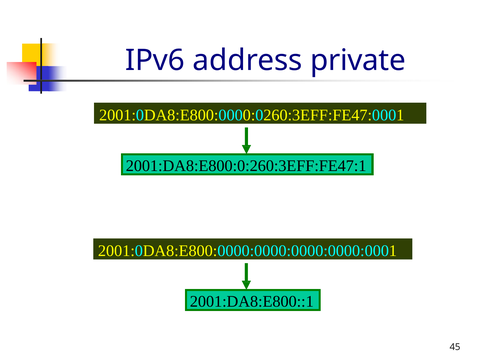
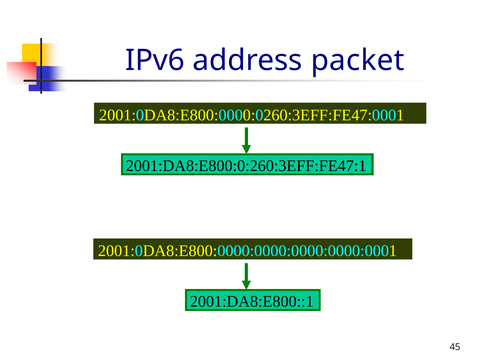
private: private -> packet (358, 60)
